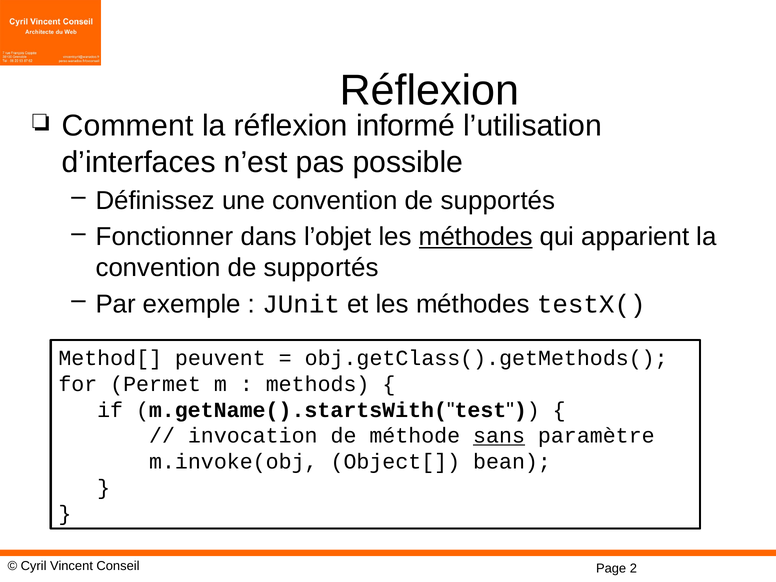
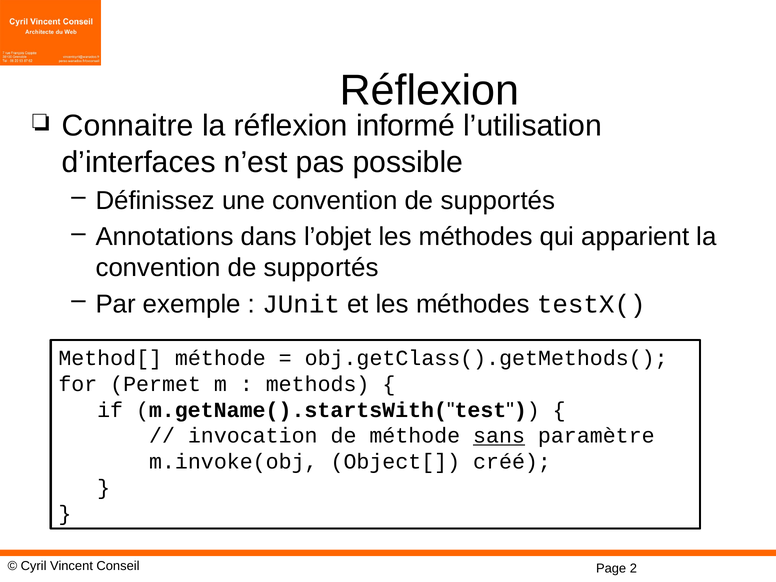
Comment: Comment -> Connaitre (128, 126)
Fonctionner: Fonctionner -> Annotations (165, 237)
méthodes underline: present -> none (476, 237)
Method[ peuvent: peuvent -> méthode (220, 358)
bean: bean -> créé (512, 462)
